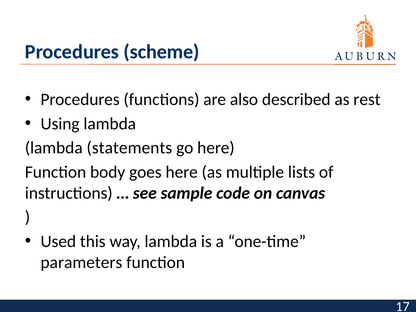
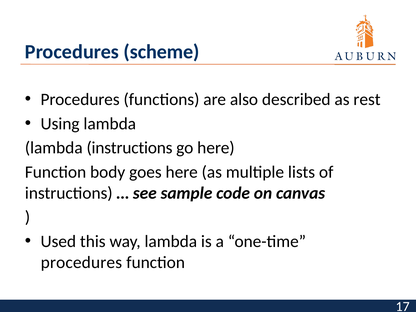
lambda statements: statements -> instructions (130, 148)
parameters: parameters -> procedures (81, 262)
